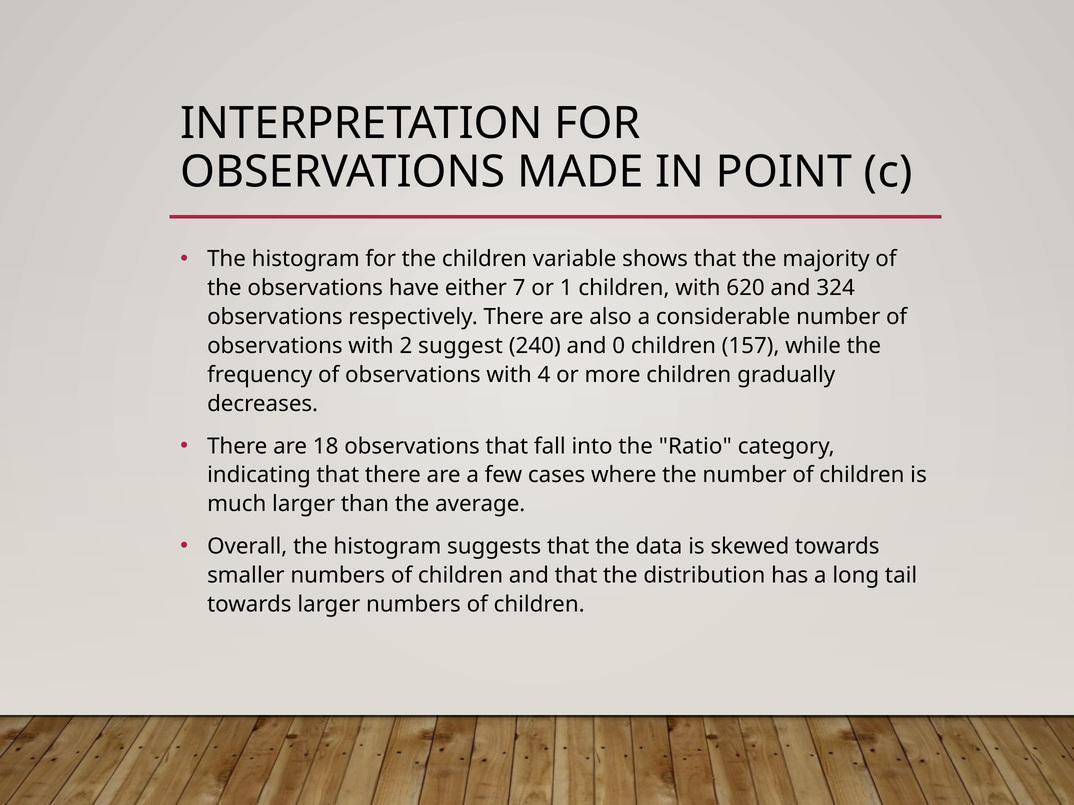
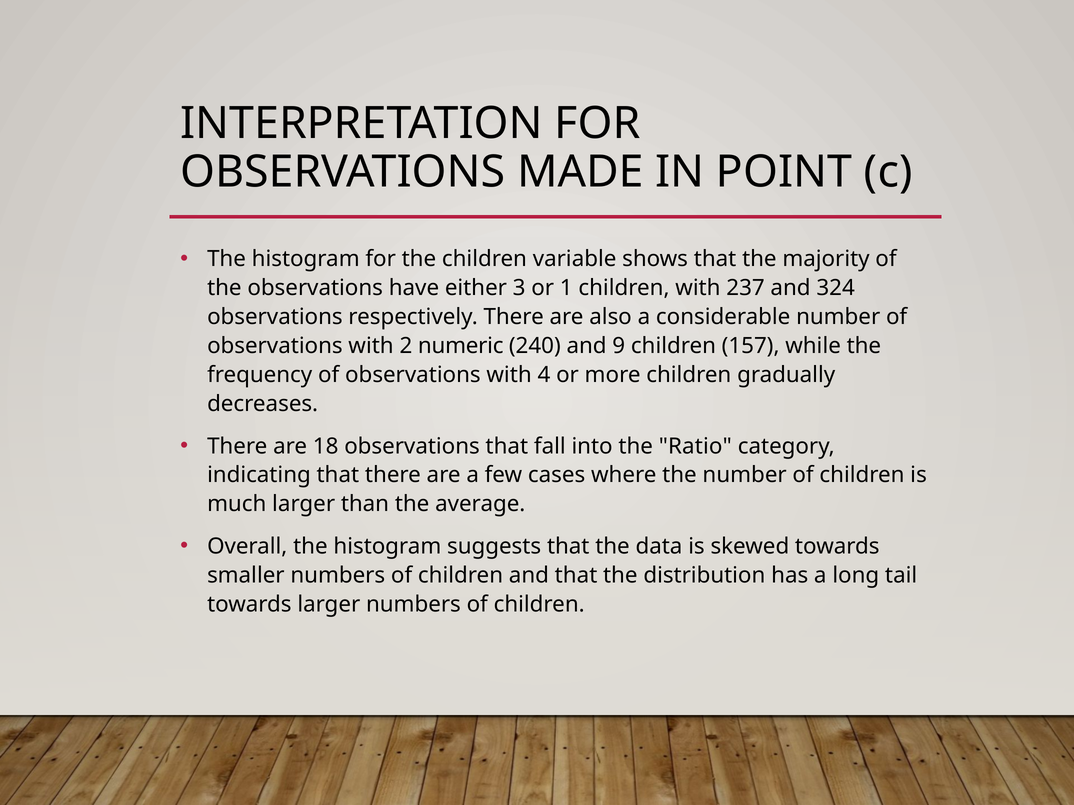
7: 7 -> 3 (519, 288)
620: 620 -> 237 (746, 288)
suggest: suggest -> numeric (461, 346)
0: 0 -> 9 (619, 346)
